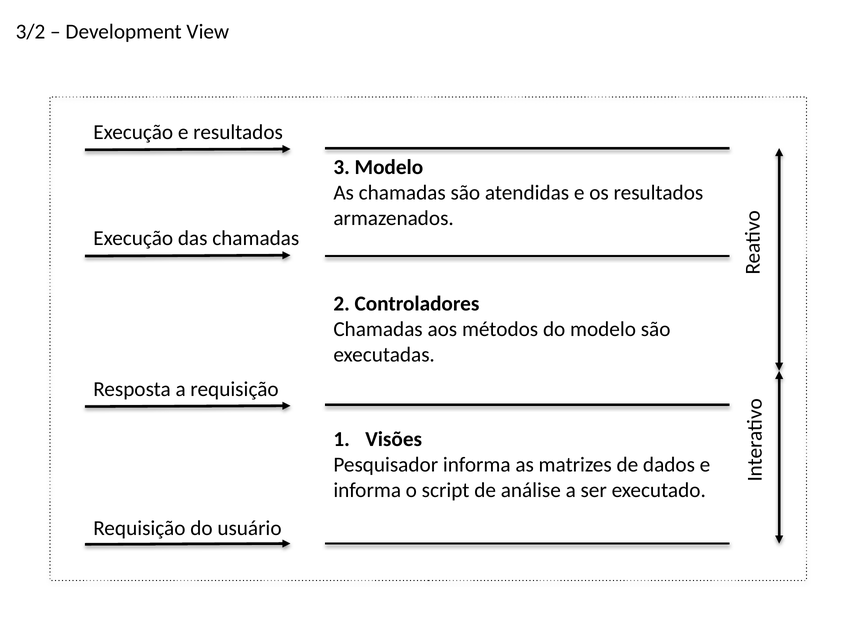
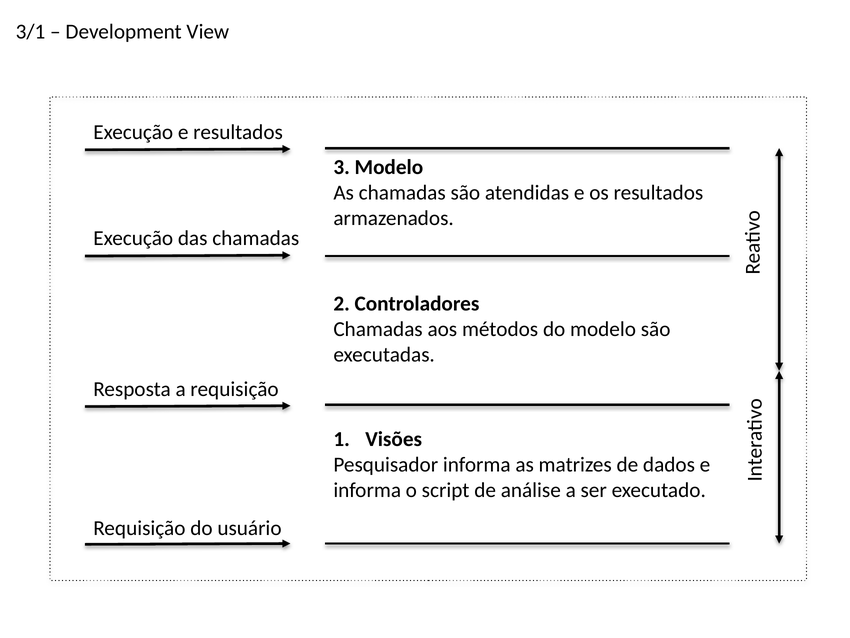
3/2: 3/2 -> 3/1 (31, 32)
